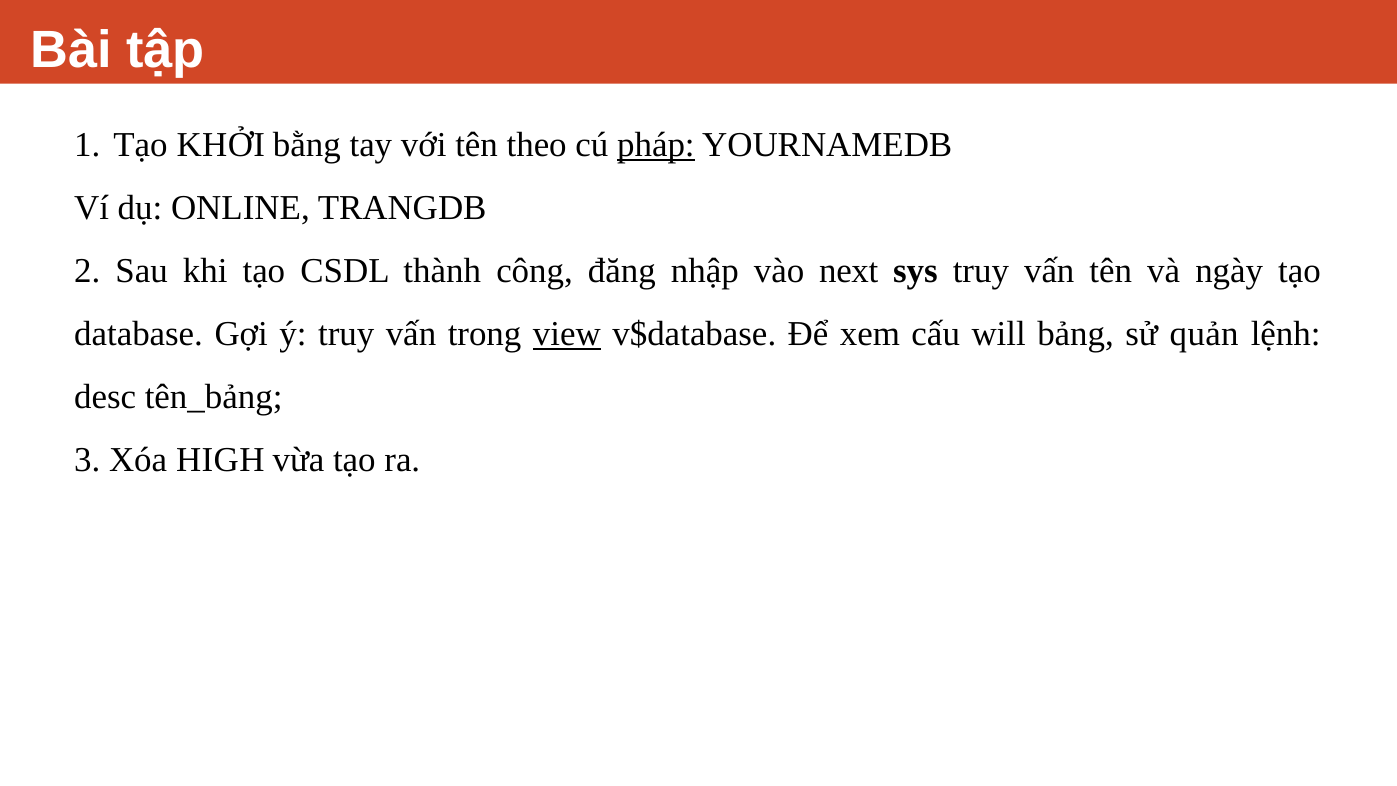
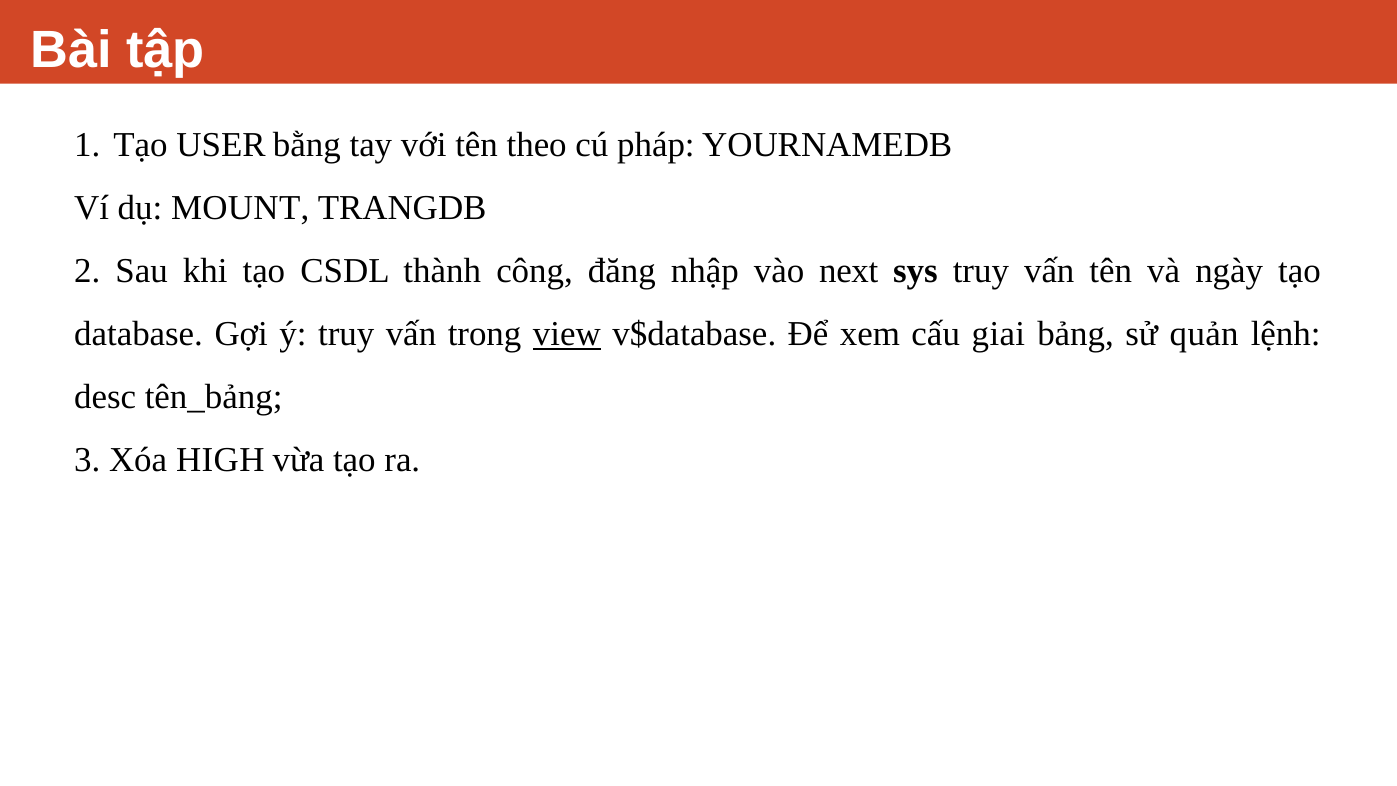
KHỞI: KHỞI -> USER (221, 145)
pháp underline: present -> none (656, 145)
ONLINE: ONLINE -> MOUNT (240, 208)
will: will -> giai (998, 334)
